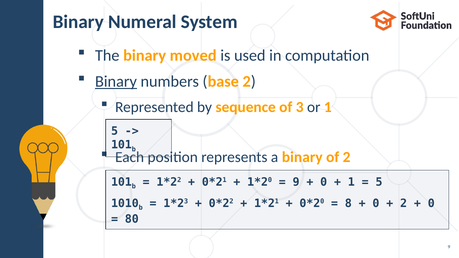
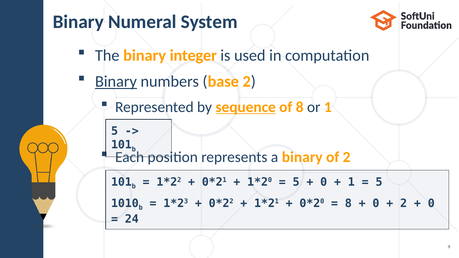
moved: moved -> integer (193, 55)
sequence underline: none -> present (246, 107)
of 3: 3 -> 8 (300, 107)
9: 9 -> 5 (296, 182)
80: 80 -> 24 (132, 219)
